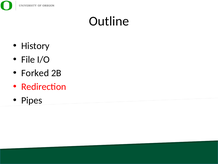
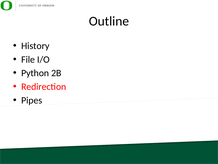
Forked: Forked -> Python (35, 73)
